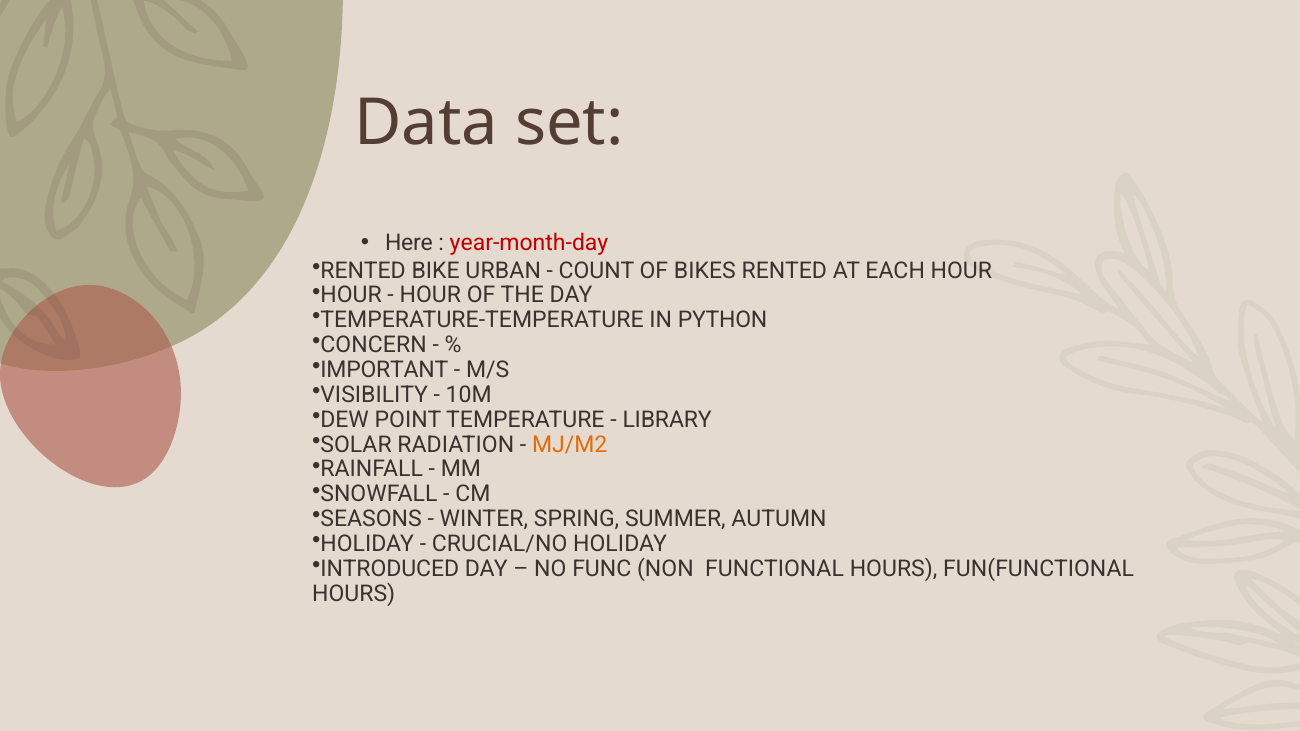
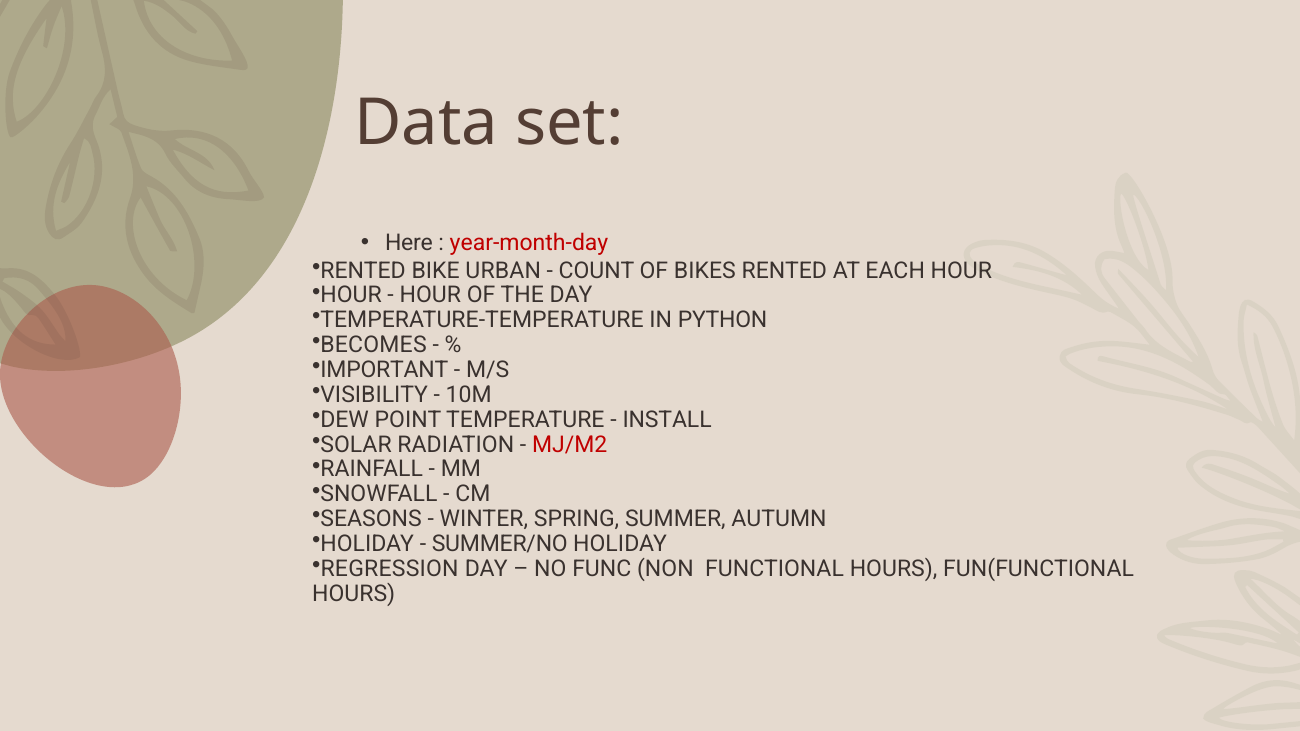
CONCERN: CONCERN -> BECOMES (374, 345)
LIBRARY: LIBRARY -> INSTALL (667, 420)
MJ/M2 colour: orange -> red (570, 445)
CRUCIAL/NO: CRUCIAL/NO -> SUMMER/NO (500, 544)
INTRODUCED: INTRODUCED -> REGRESSION (390, 569)
